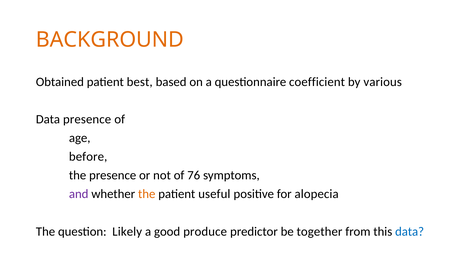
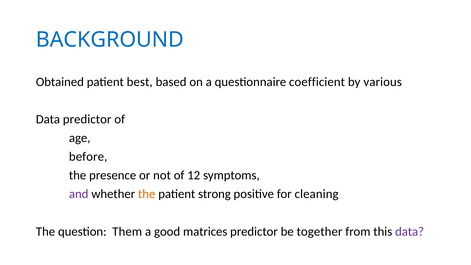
BACKGROUND colour: orange -> blue (110, 40)
Data presence: presence -> predictor (87, 119)
76: 76 -> 12 (194, 175)
useful: useful -> strong (214, 194)
alopecia: alopecia -> cleaning (317, 194)
Likely: Likely -> Them (127, 231)
produce: produce -> matrices (205, 231)
data colour: blue -> purple (410, 231)
